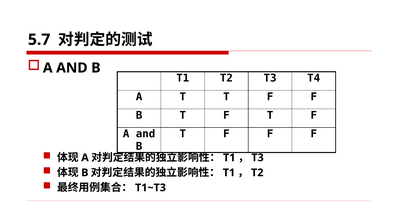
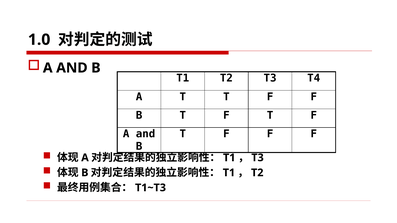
5.7: 5.7 -> 1.0 (39, 40)
